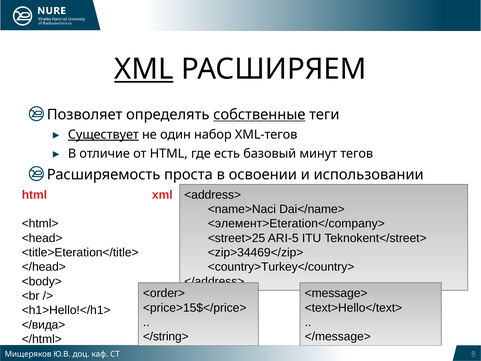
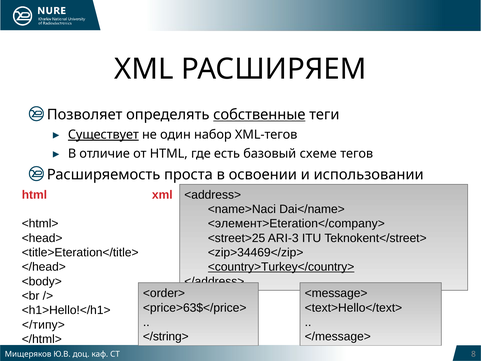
XML underline: present -> none (144, 69)
минут: минут -> схеме (318, 154)
ARI-5: ARI-5 -> ARI-3 (283, 238)
<country>Turkey</country> underline: none -> present (281, 267)
<price>15$</price>: <price>15$</price> -> <price>63$</price> (195, 308)
</вида>: </вида> -> </типу> (43, 324)
